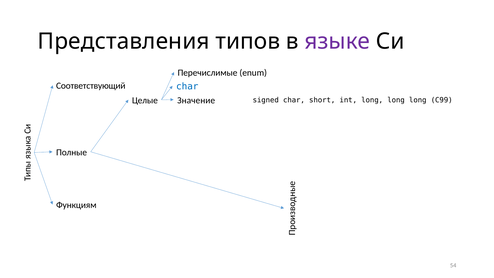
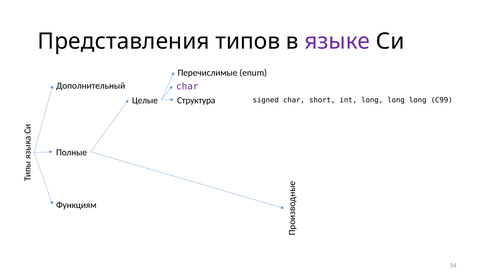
Соответствующий: Соответствующий -> Дополнительный (91, 86)
char colour: blue -> purple (187, 86)
Значение: Значение -> Структура (196, 100)
